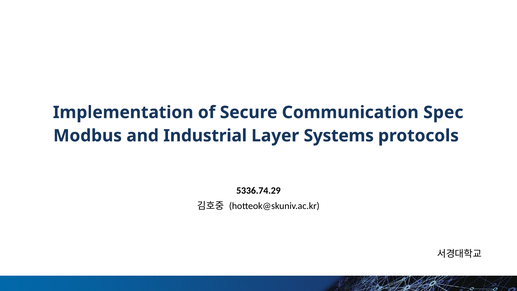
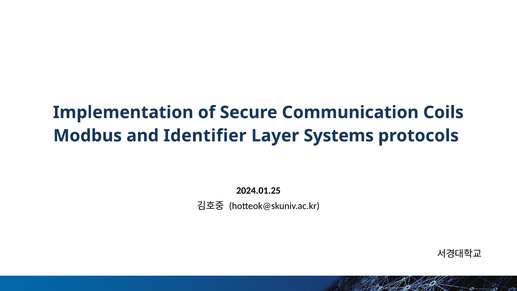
Spec: Spec -> Coils (443, 112)
Industrial: Industrial -> Identifier (205, 136)
5336.74.29: 5336.74.29 -> 2024.01.25 (258, 190)
